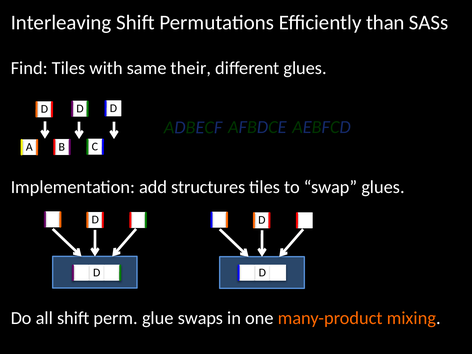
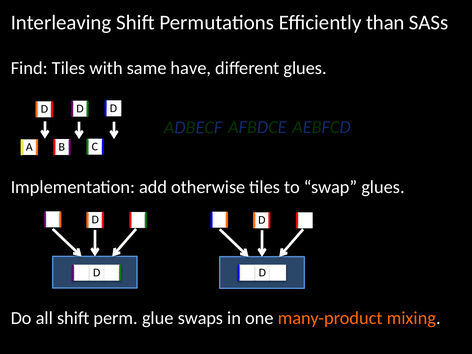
their: their -> have (191, 68)
structures: structures -> otherwise (208, 187)
